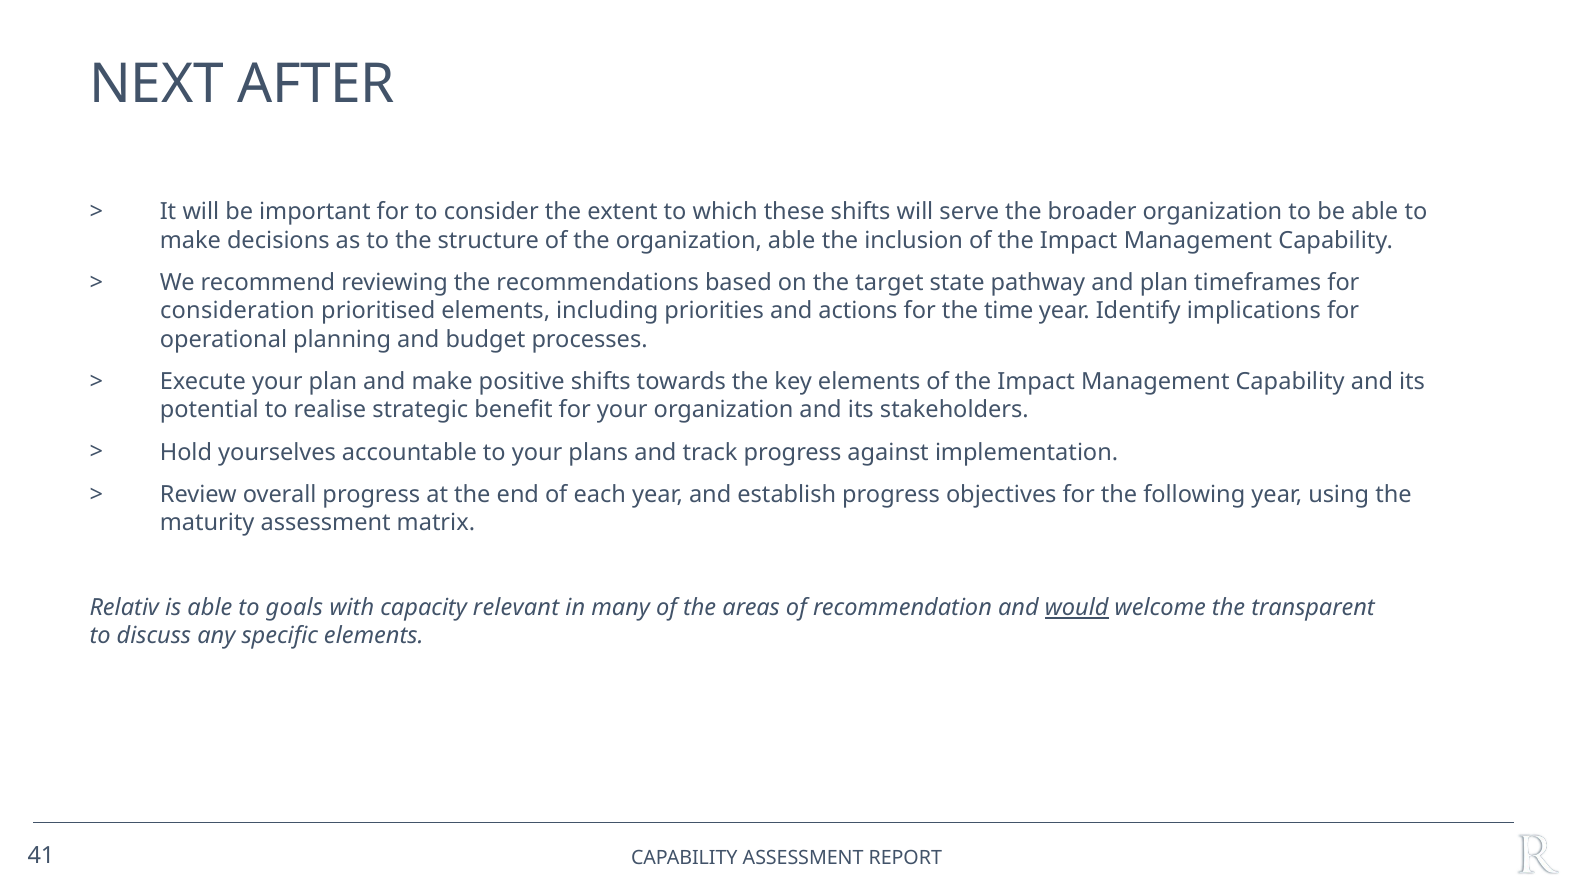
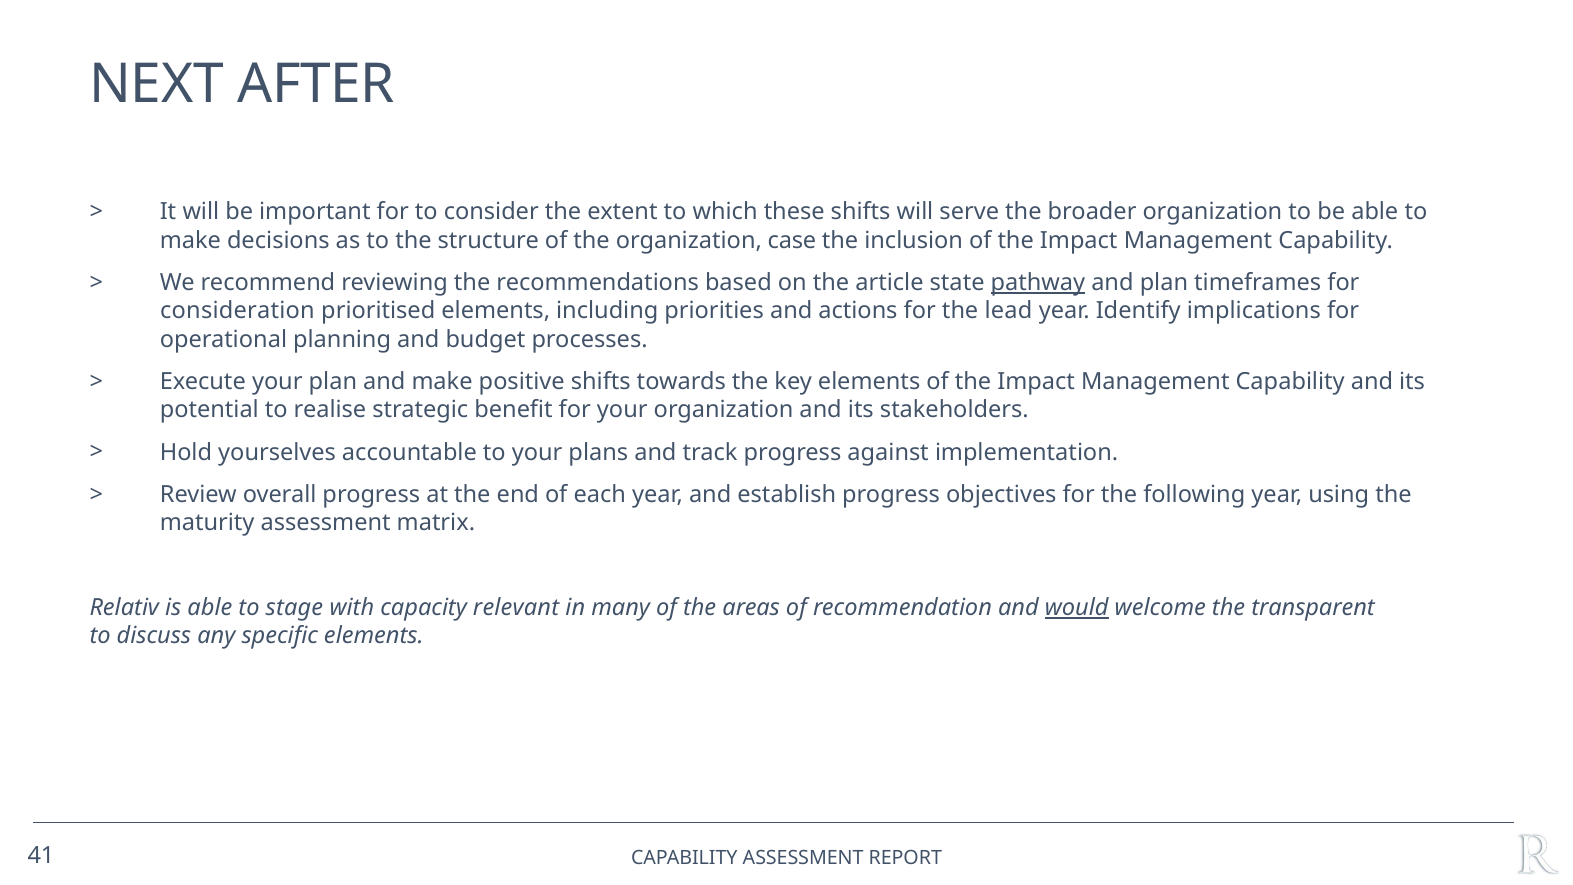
organization able: able -> case (792, 240)
target: target -> article (890, 283)
pathway underline: none -> present (1038, 283)
time: time -> lead (1009, 311)
goals: goals -> stage (294, 608)
